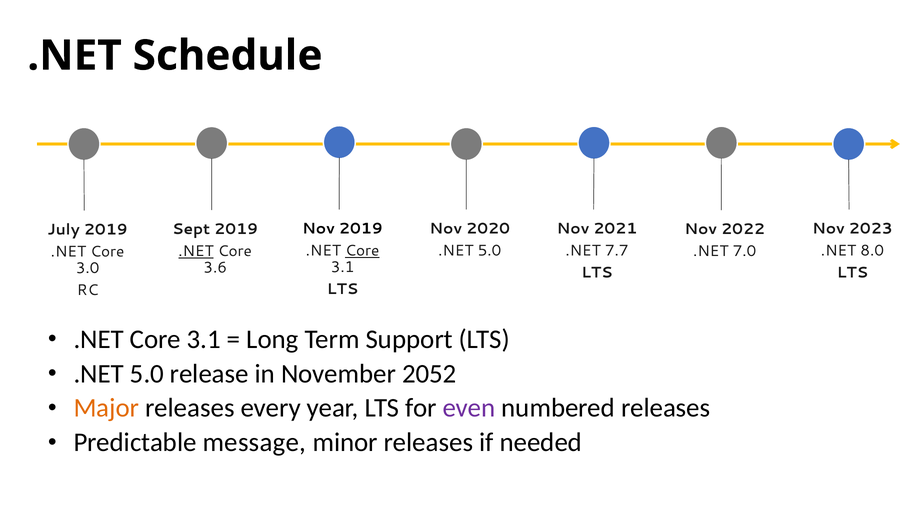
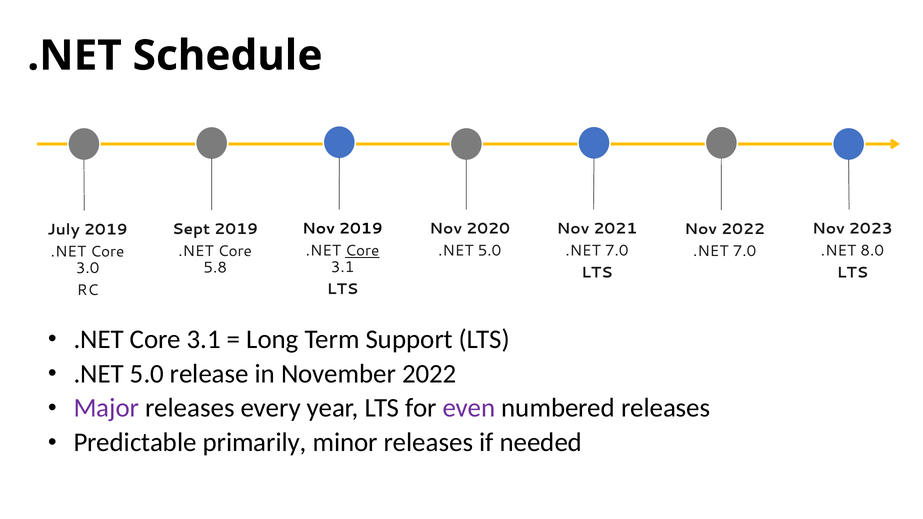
7.7: 7.7 -> 7.0 (617, 251)
.NET underline: present -> none (196, 251)
3.6: 3.6 -> 5.8 (215, 268)
November 2052: 2052 -> 2022 (429, 374)
Major colour: orange -> purple (106, 408)
message: message -> primarily (255, 443)
